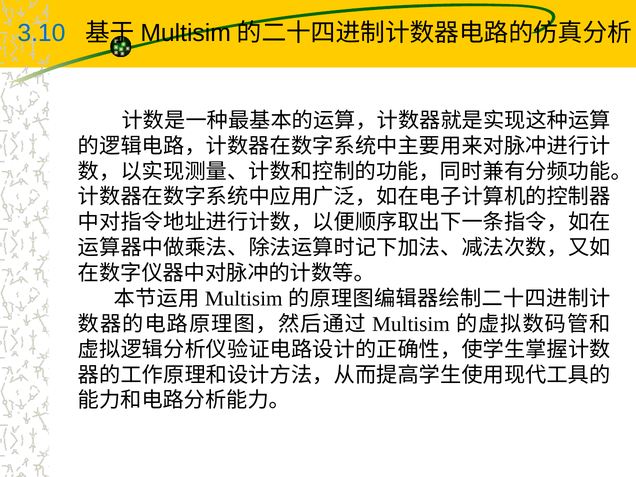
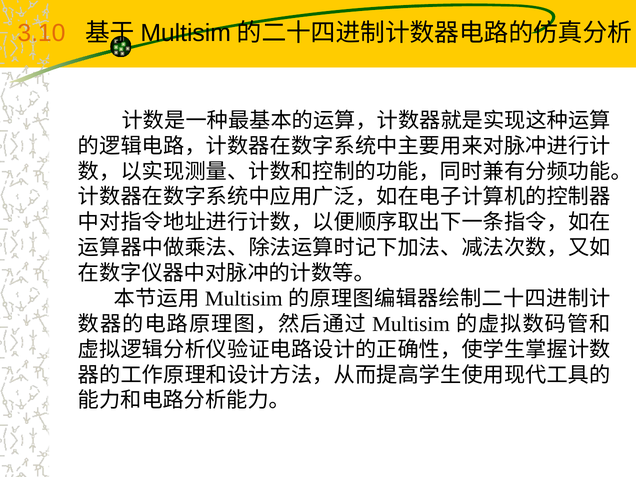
3.10 colour: blue -> orange (41, 33)
